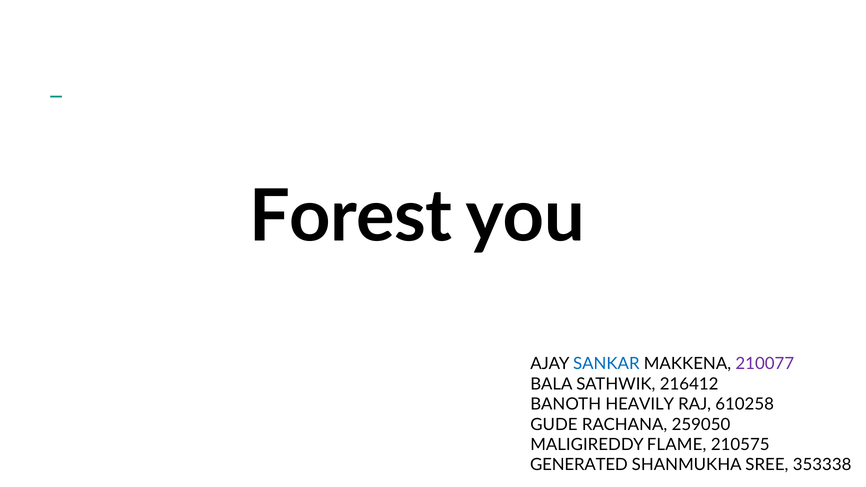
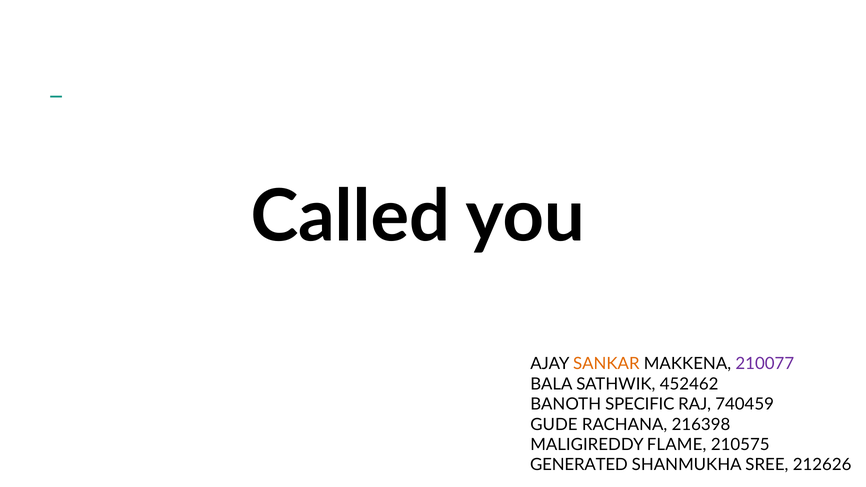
Forest: Forest -> Called (350, 217)
SANKAR colour: blue -> orange (606, 364)
216412: 216412 -> 452462 (689, 384)
HEAVILY: HEAVILY -> SPECIFIC (640, 404)
610258: 610258 -> 740459 (745, 404)
259050: 259050 -> 216398 (701, 425)
353338: 353338 -> 212626 (822, 465)
